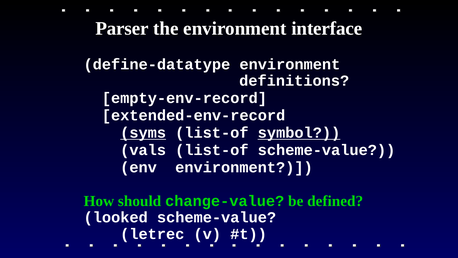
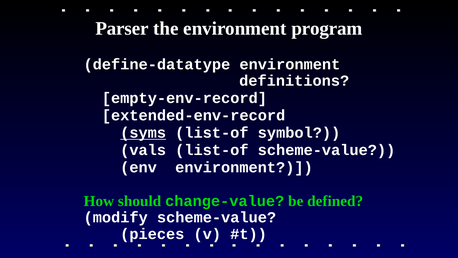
interface: interface -> program (327, 29)
symbol underline: present -> none (299, 133)
looked: looked -> modify (116, 217)
letrec: letrec -> pieces (152, 234)
